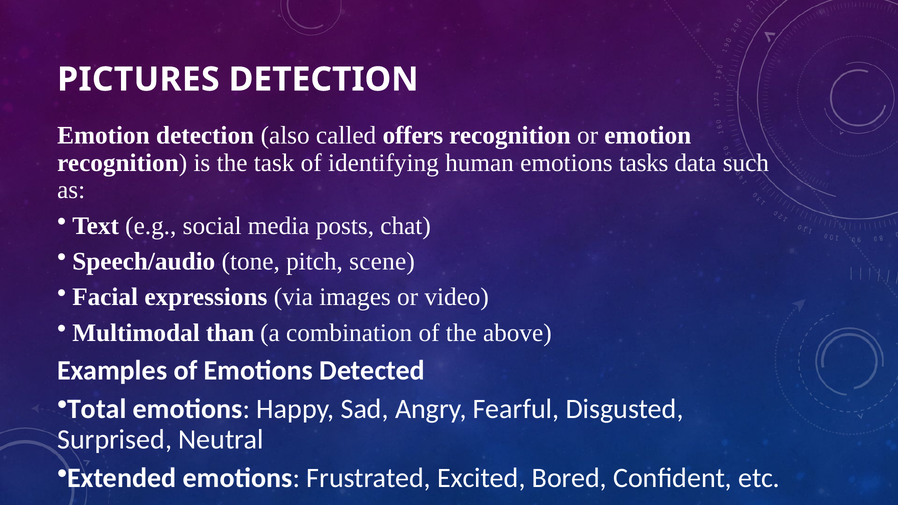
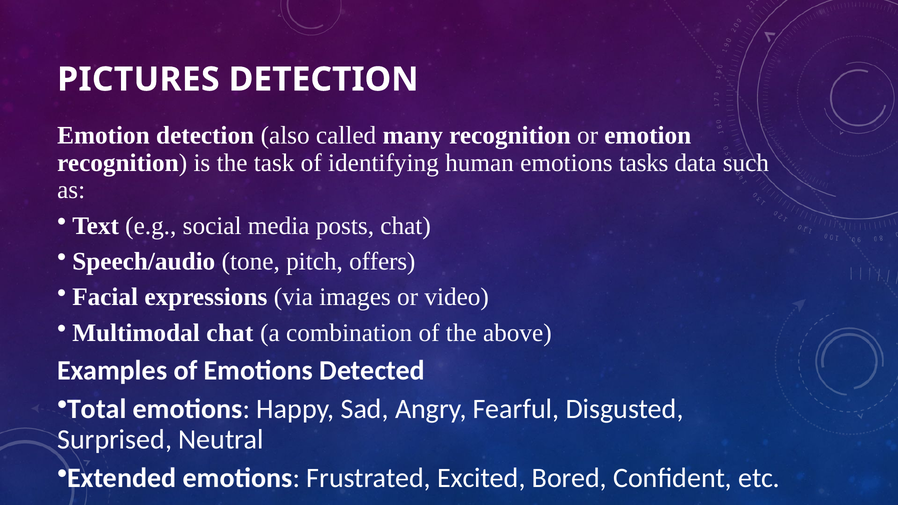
offers: offers -> many (413, 135)
scene: scene -> offers (382, 261)
Multimodal than: than -> chat (230, 333)
